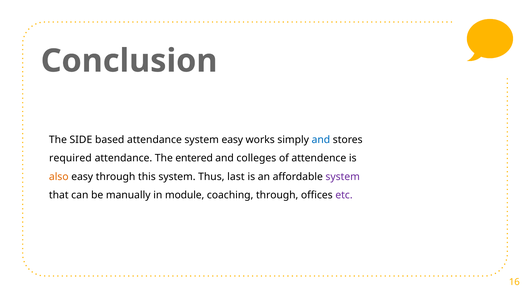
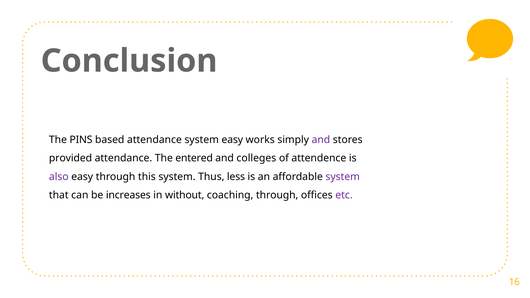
SIDE: SIDE -> PINS (81, 140)
and colour: blue -> purple (321, 140)
required: required -> provided (70, 158)
also colour: orange -> purple (59, 177)
last: last -> less (236, 177)
manually: manually -> increases (128, 195)
module: module -> without (185, 195)
